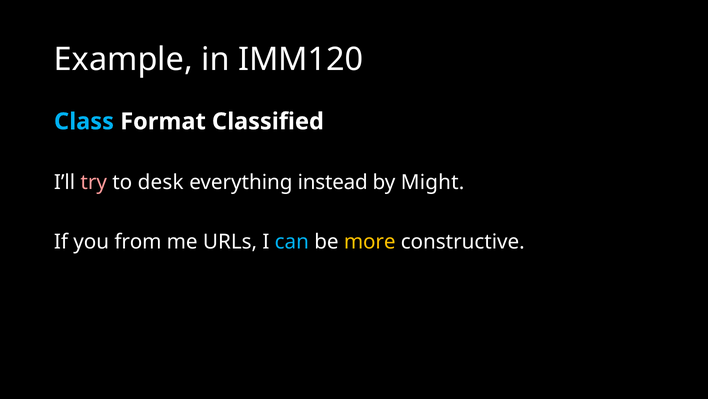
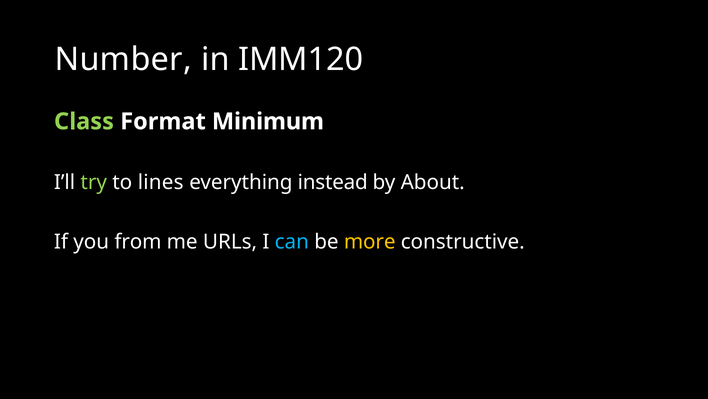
Example: Example -> Number (123, 59)
Class colour: light blue -> light green (84, 121)
Classified: Classified -> Minimum (268, 121)
try colour: pink -> light green (94, 182)
desk: desk -> lines (161, 182)
Might: Might -> About (433, 182)
